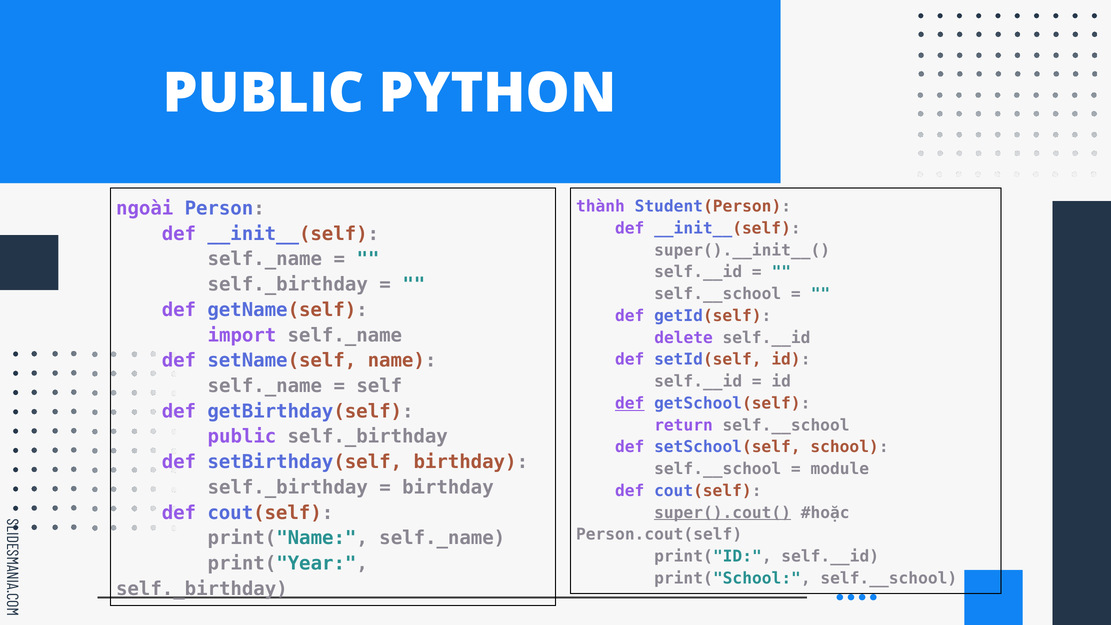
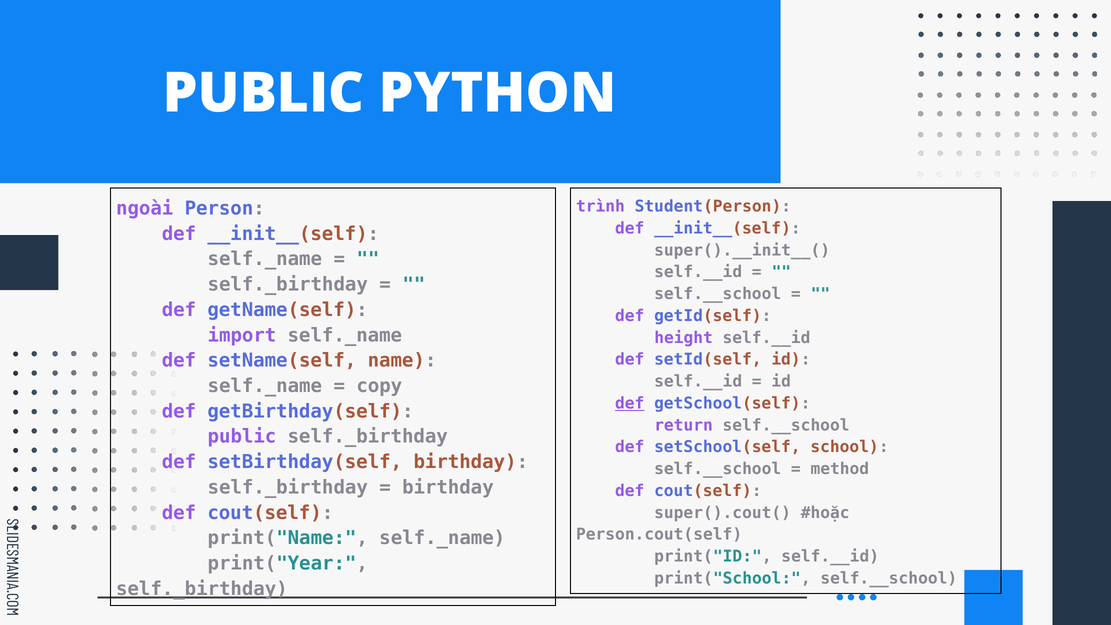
thành: thành -> trình (600, 206)
delete: delete -> height (684, 338)
self: self -> copy (379, 386)
module: module -> method (840, 469)
super().cout( underline: present -> none (723, 513)
